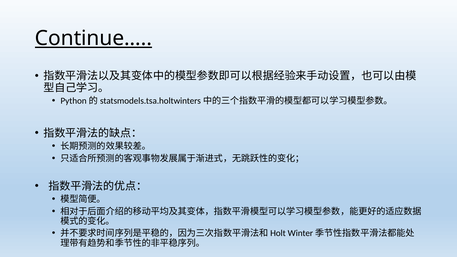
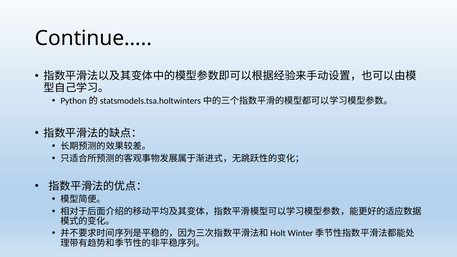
Continue… underline: present -> none (93, 38)
